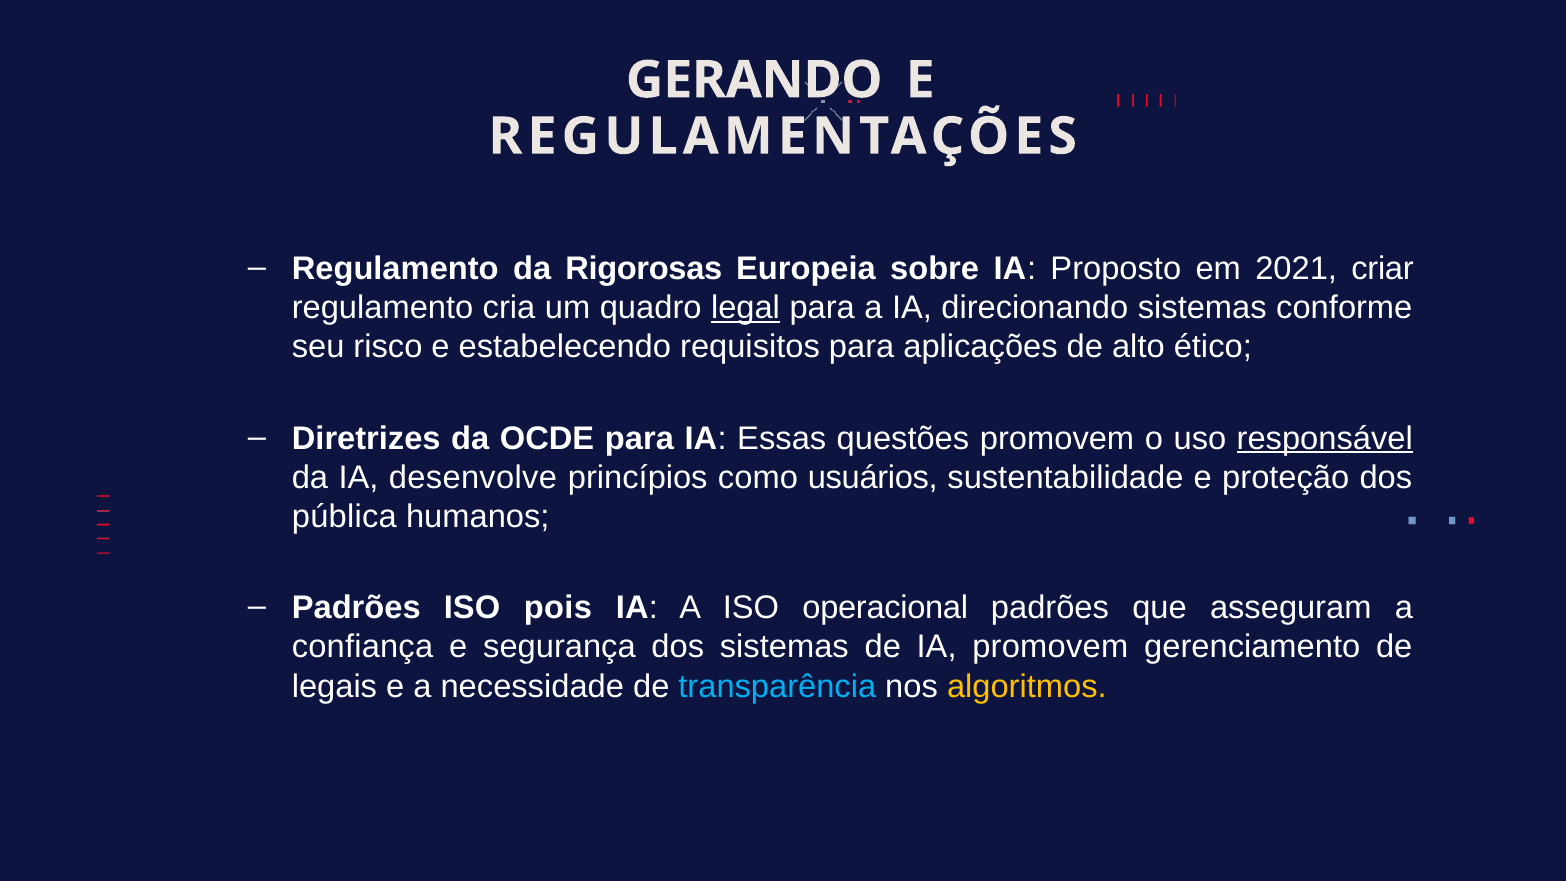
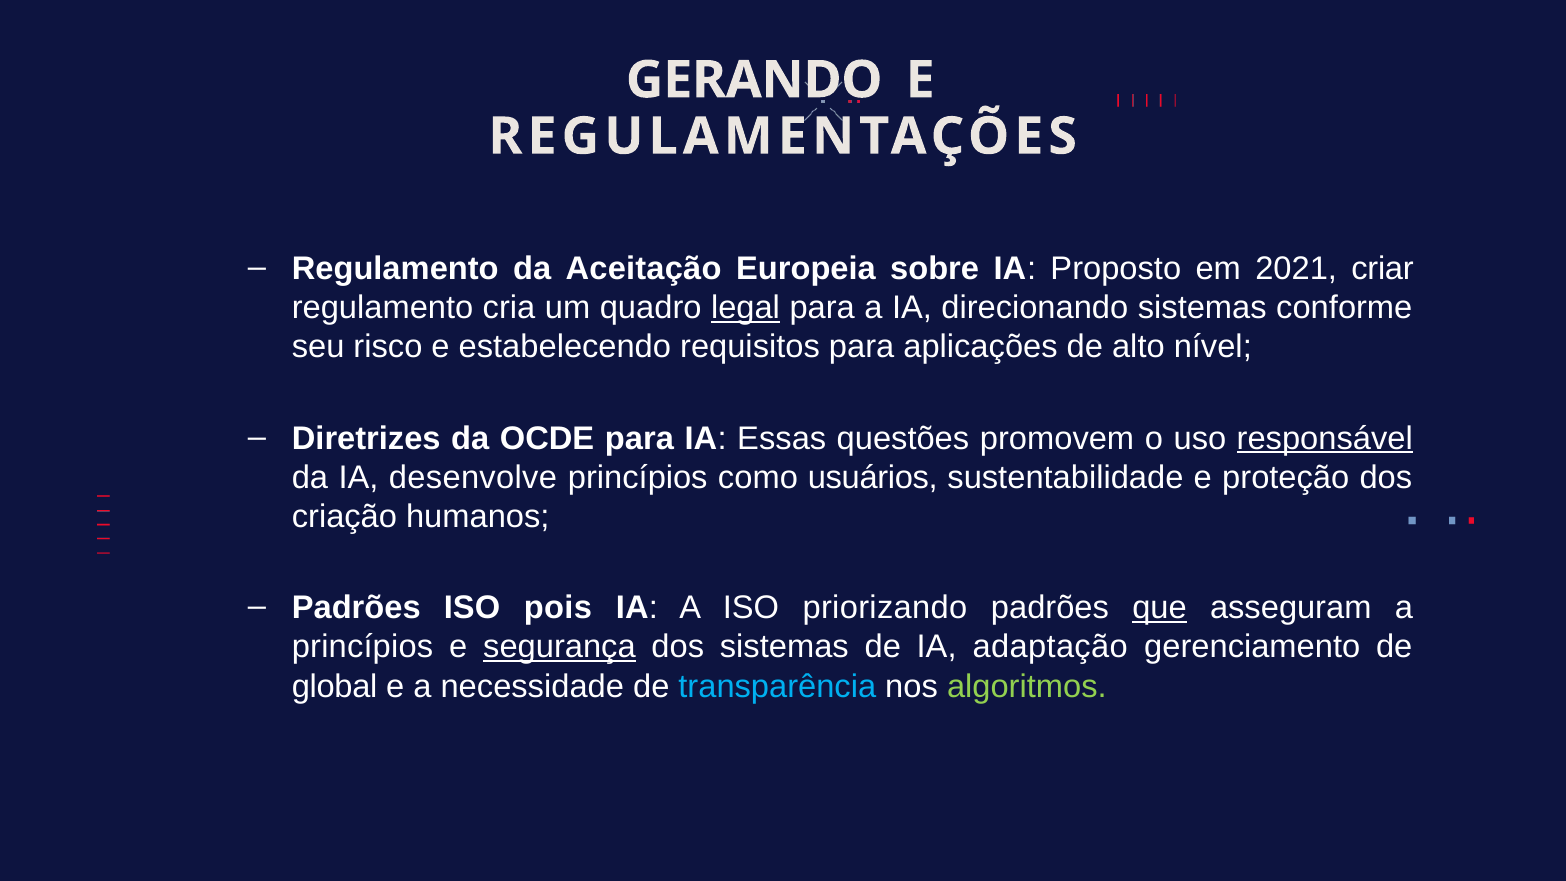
Rigorosas: Rigorosas -> Aceitação (644, 268)
ético: ético -> nível (1213, 347)
pública: pública -> criação (344, 516)
operacional: operacional -> priorizando (885, 608)
que underline: none -> present (1160, 608)
confiança: confiança -> princípios (363, 647)
segurança underline: none -> present (559, 647)
IA promovem: promovem -> adaptação (1050, 647)
legais: legais -> global (335, 686)
algoritmos colour: yellow -> light green (1027, 686)
